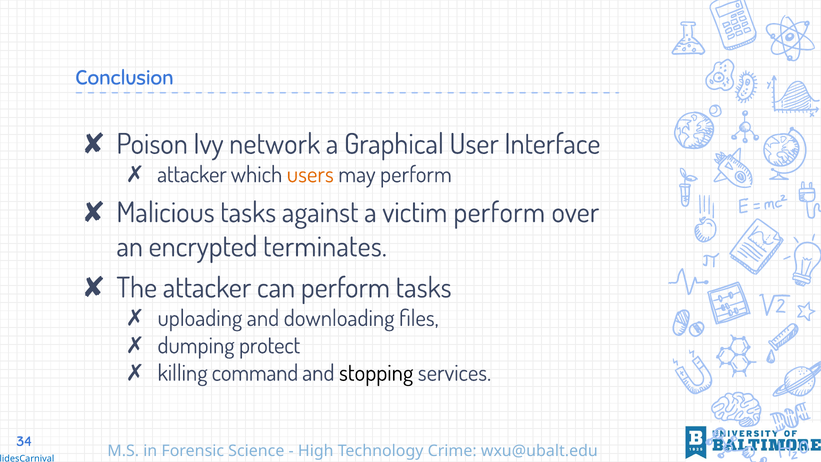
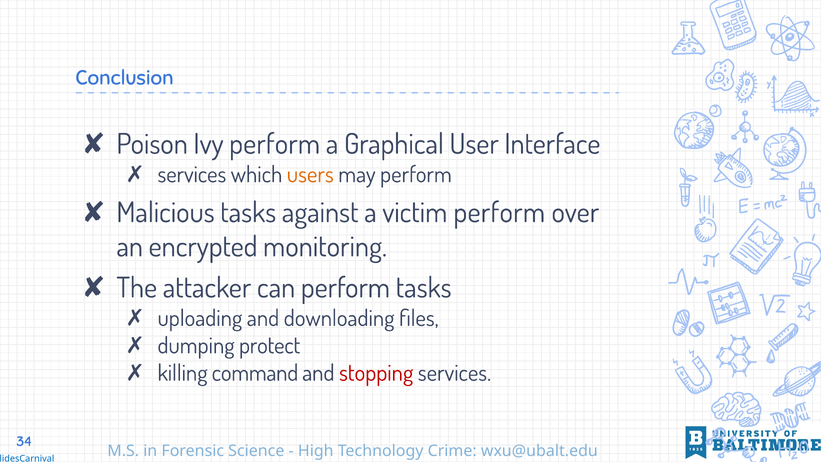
Ivy network: network -> perform (275, 144)
attacker: attacker -> services (192, 175)
terminates: terminates -> monitoring (325, 247)
stopping colour: black -> red (376, 373)
